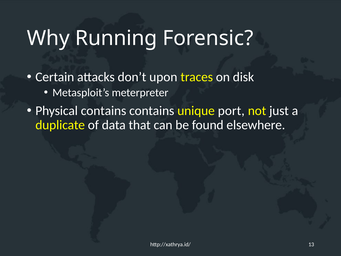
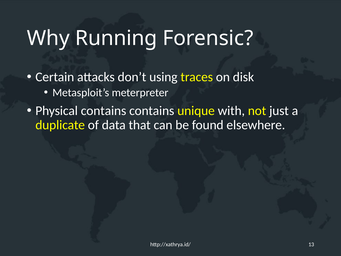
upon: upon -> using (163, 77)
port: port -> with (231, 111)
